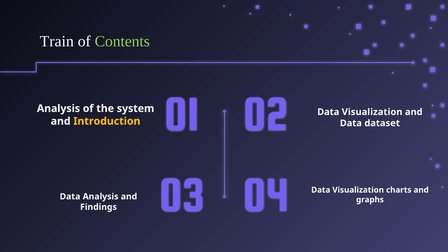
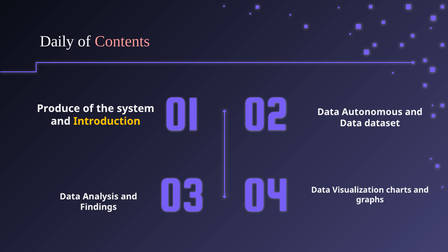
Train: Train -> Daily (57, 41)
Contents colour: light green -> pink (122, 41)
Analysis: Analysis -> Produce (58, 108)
Visualization: Visualization -> Autonomous (372, 112)
